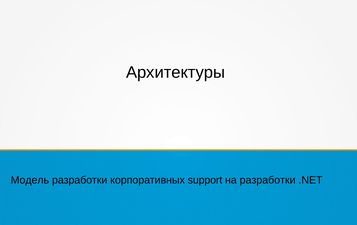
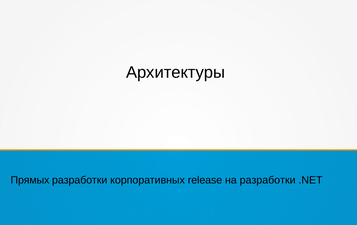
Модель: Модель -> Прямых (30, 180)
support: support -> release (205, 180)
